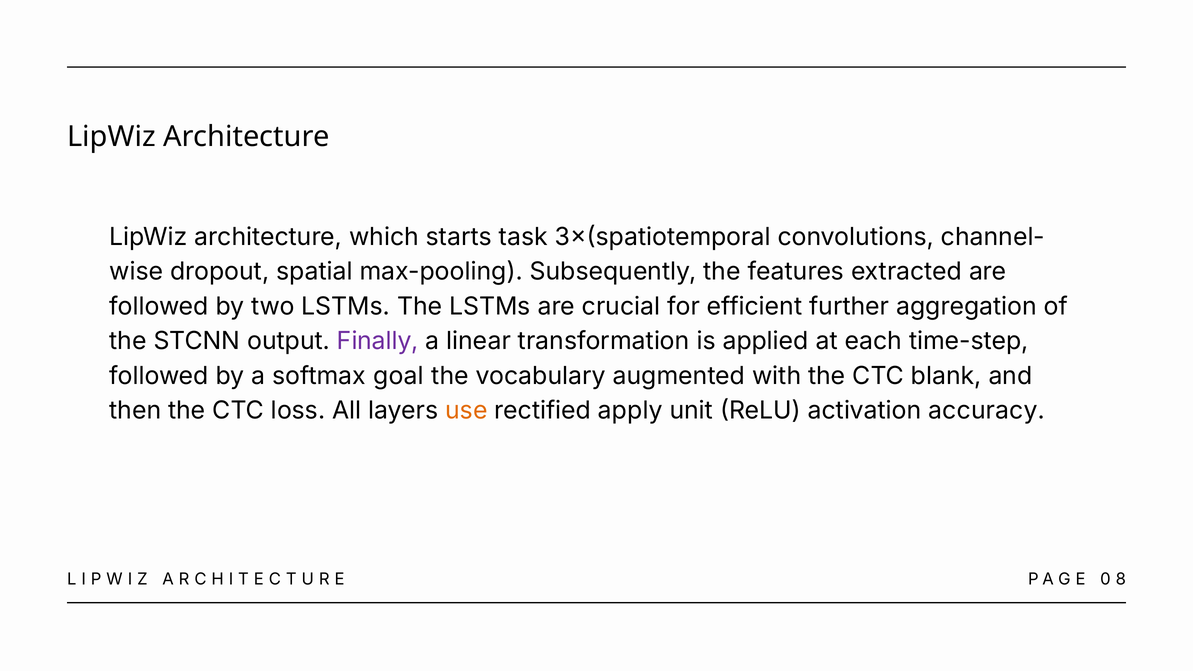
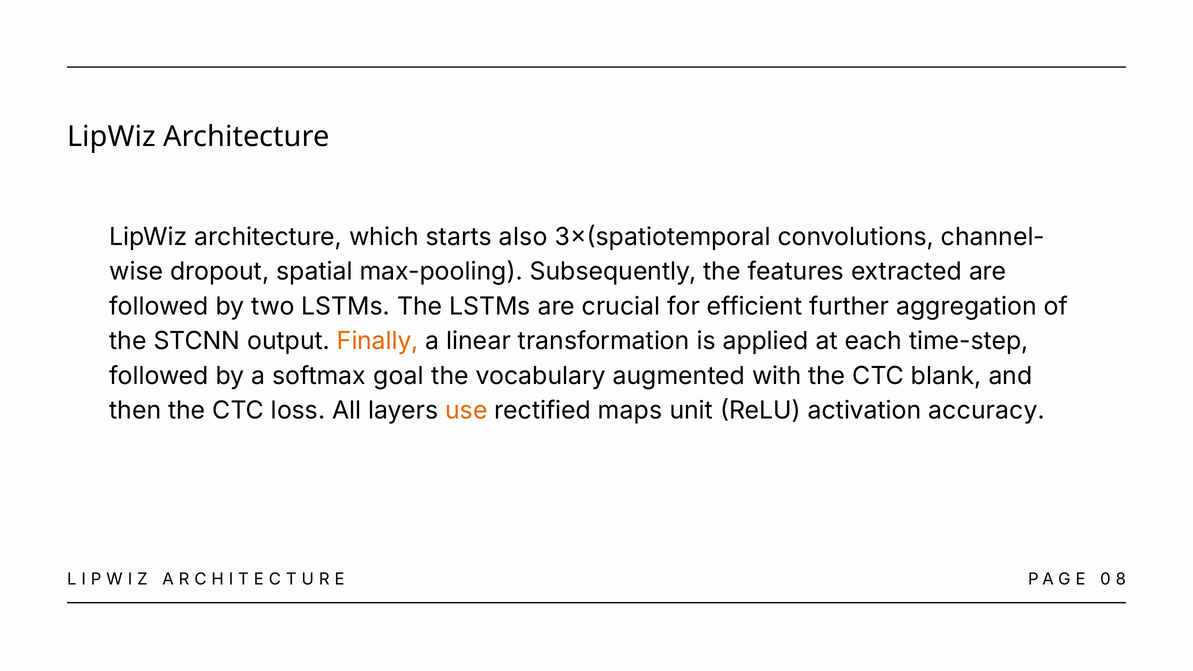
task: task -> also (523, 237)
Finally colour: purple -> orange (378, 341)
apply: apply -> maps (630, 411)
